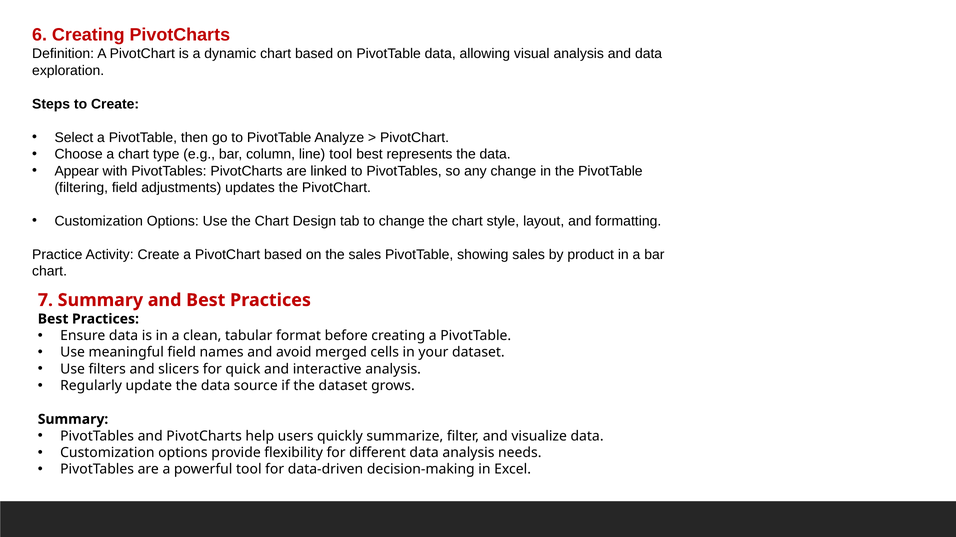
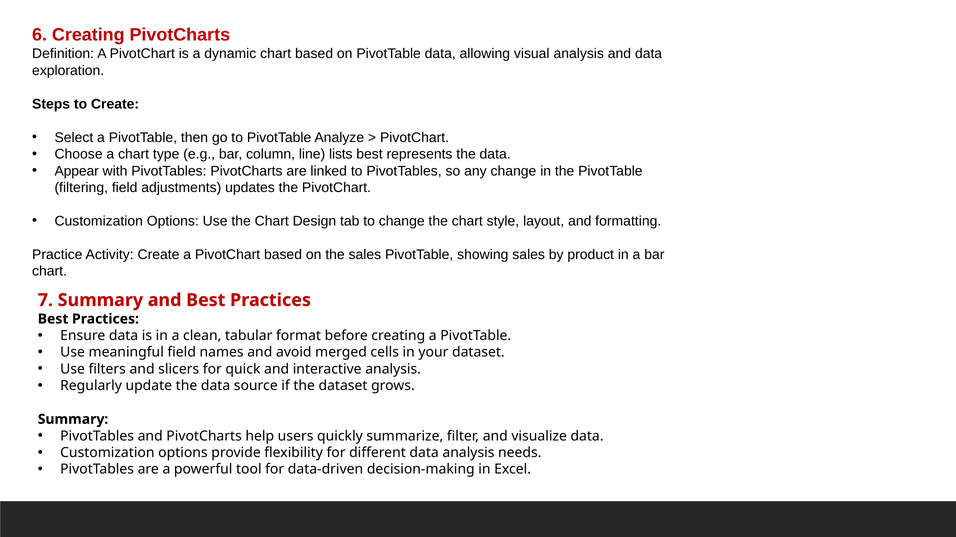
line tool: tool -> lists (341, 154)
